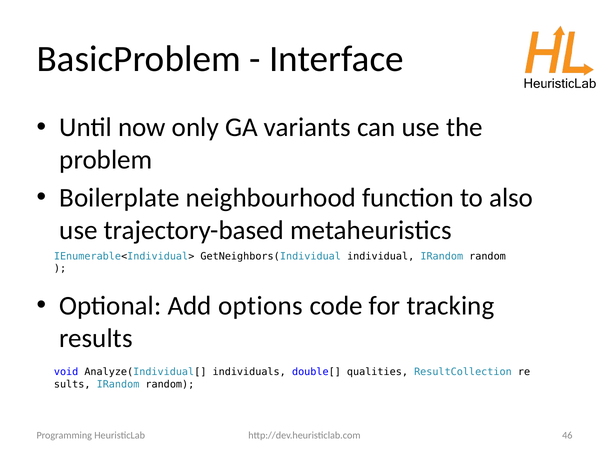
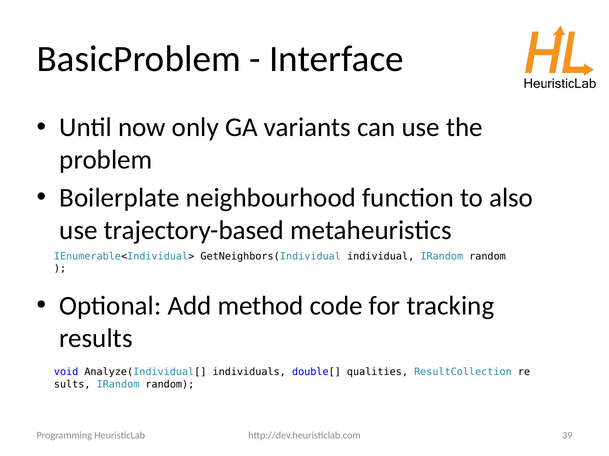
options: options -> method (261, 306)
46: 46 -> 39 (567, 436)
